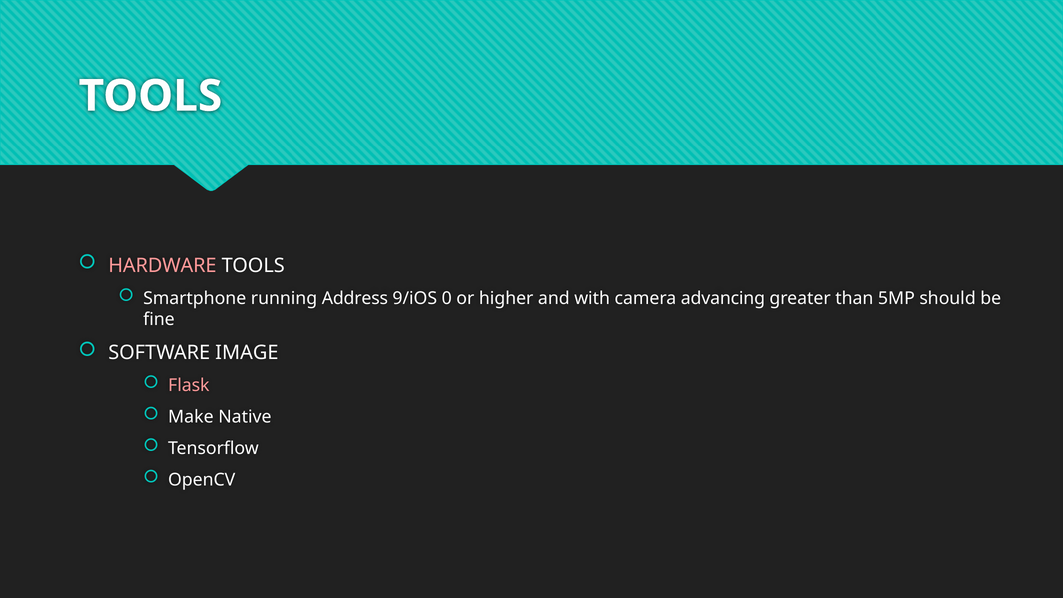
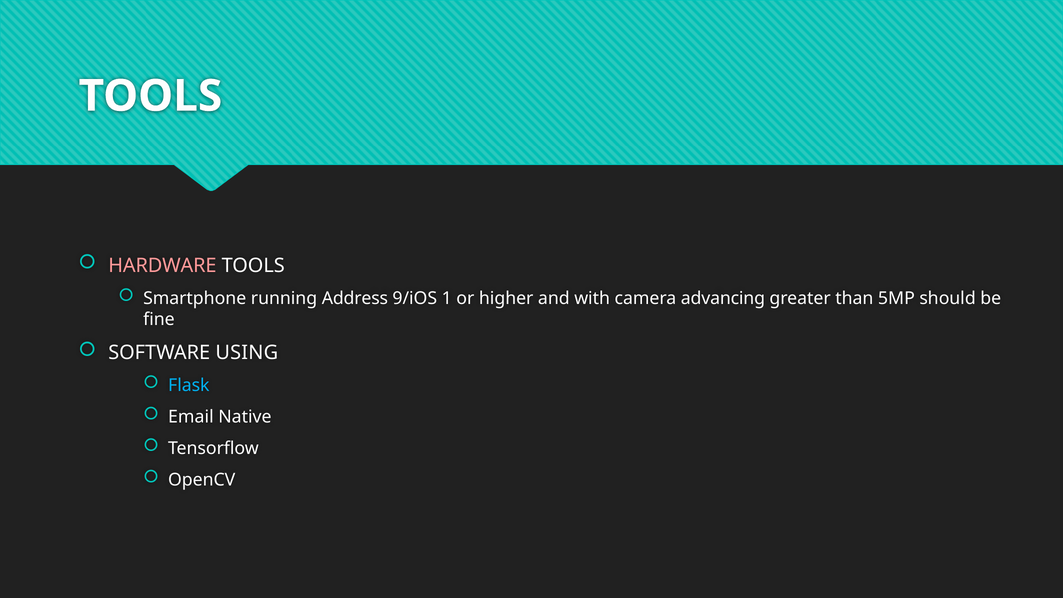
0: 0 -> 1 (447, 298)
IMAGE: IMAGE -> USING (247, 353)
Flask colour: pink -> light blue (189, 385)
Make: Make -> Email (191, 417)
